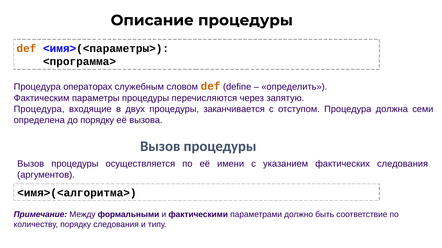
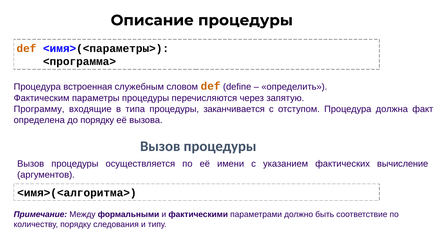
операторах: операторах -> встроенная (88, 87)
Процедура: Процедура -> Программу (39, 109)
двух: двух -> типа (135, 109)
семи: семи -> факт (423, 109)
фактических следования: следования -> вычисление (403, 164)
